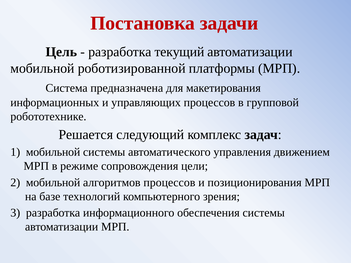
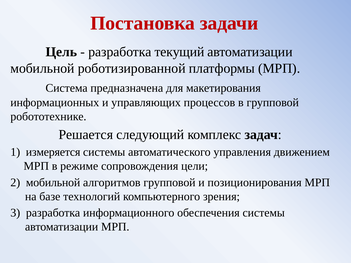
1 мобильной: мобильной -> измеряется (53, 152)
алгоритмов процессов: процессов -> групповой (169, 183)
